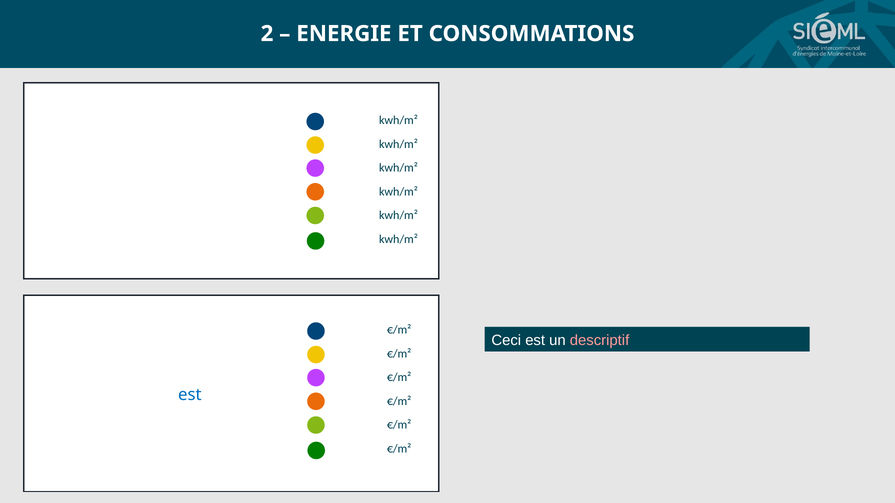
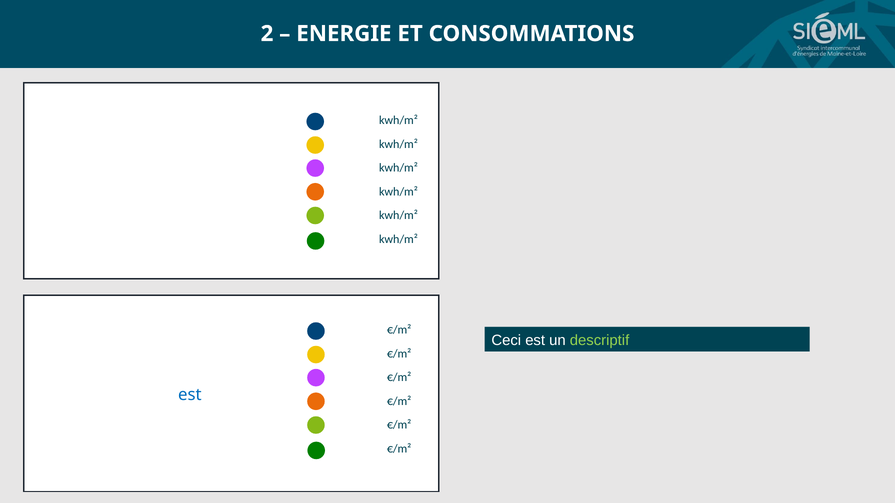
descriptif colour: pink -> light green (600, 340)
